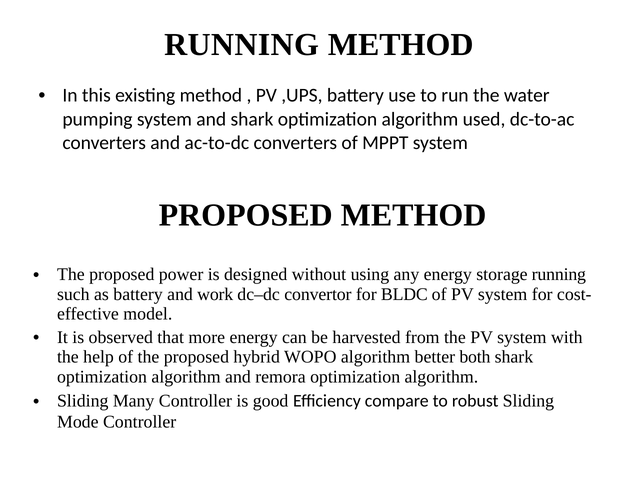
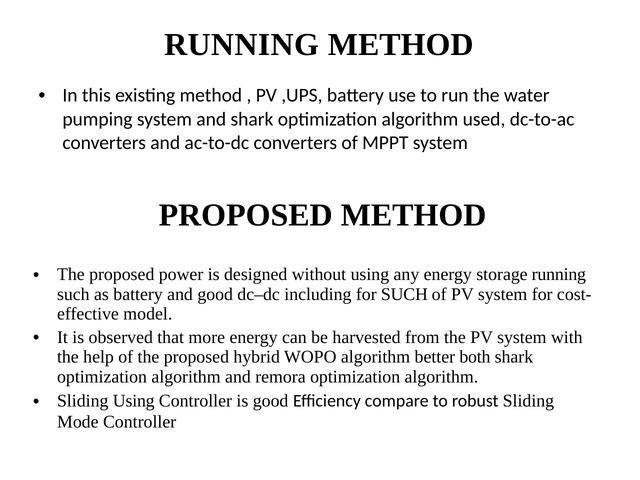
and work: work -> good (215, 294)
convertor: convertor -> including (318, 294)
for BLDC: BLDC -> SUCH (404, 294)
Sliding Many: Many -> Using (134, 401)
